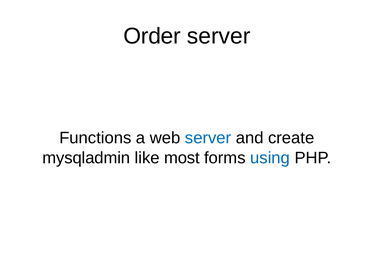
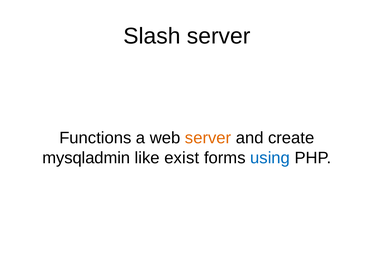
Order: Order -> Slash (152, 36)
server colour: blue -> orange (208, 138)
most: most -> exist (182, 158)
